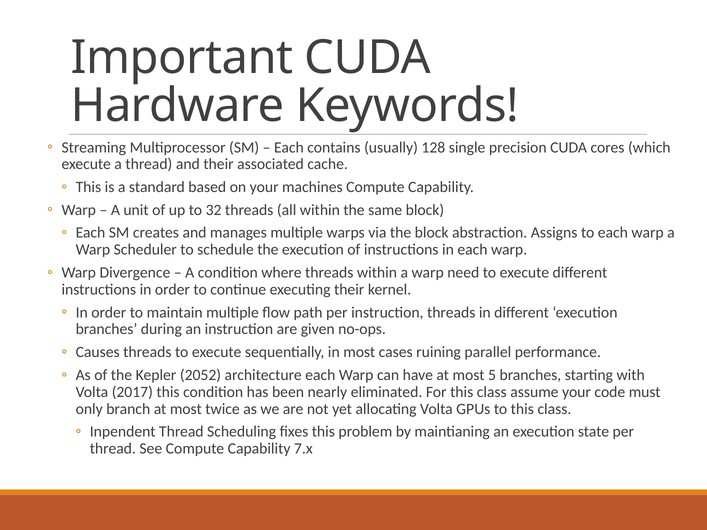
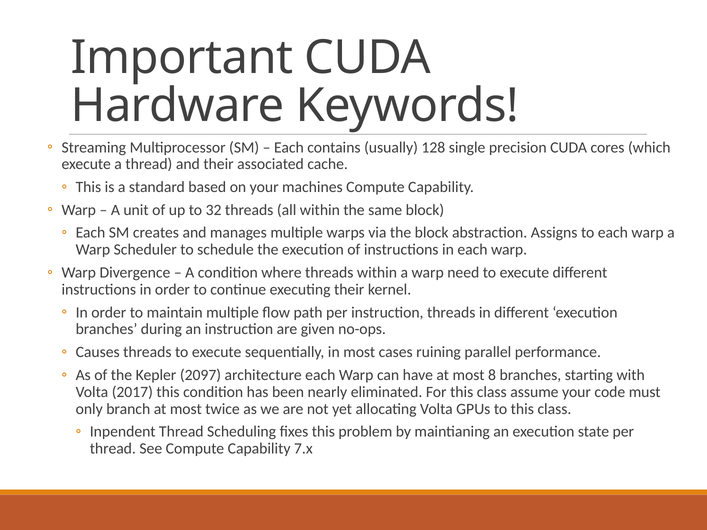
2052: 2052 -> 2097 (200, 375)
5: 5 -> 8 (492, 375)
